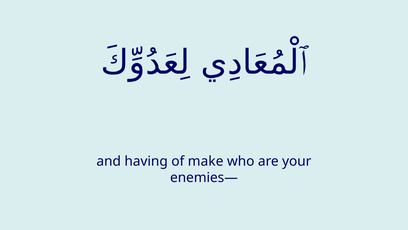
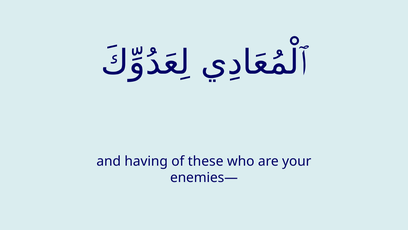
make: make -> these (206, 161)
